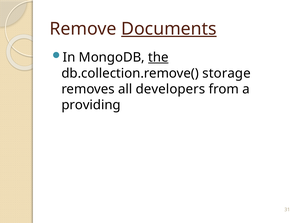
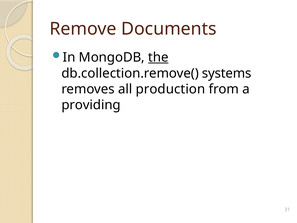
Documents underline: present -> none (169, 29)
storage: storage -> systems (227, 73)
developers: developers -> production (170, 89)
